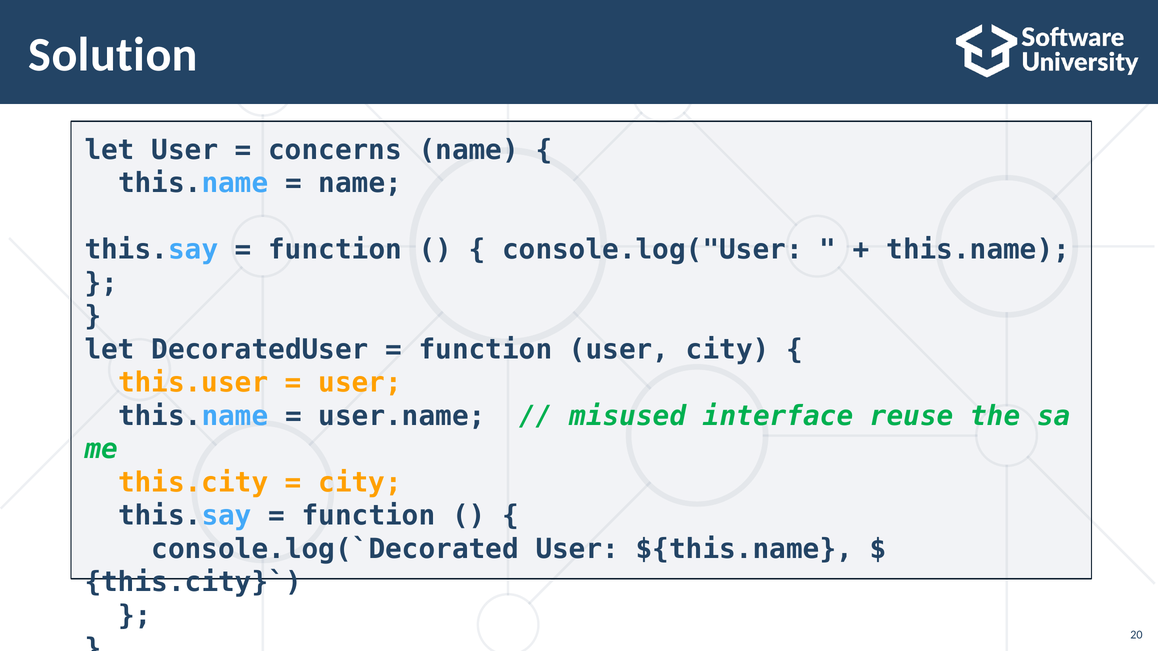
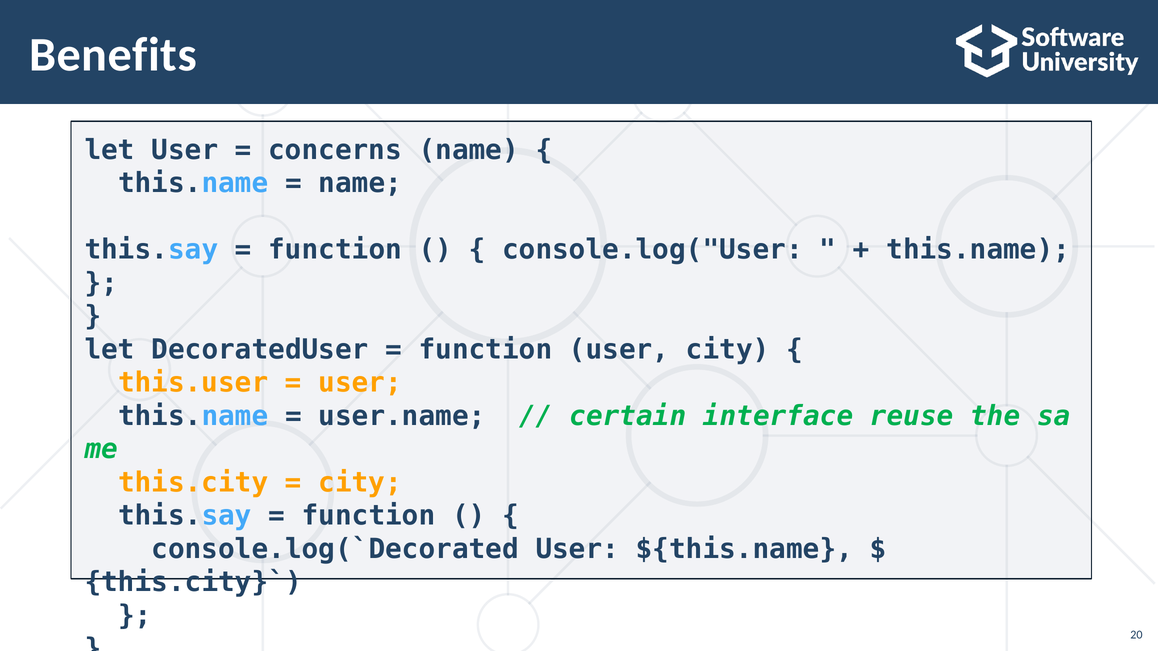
Solution: Solution -> Benefits (113, 55)
misused: misused -> certain (628, 416)
